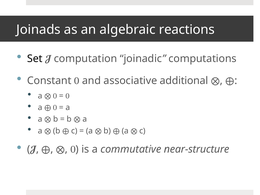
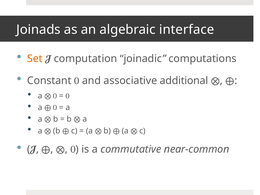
reactions: reactions -> interface (187, 30)
Set colour: black -> orange (35, 59)
near-structure: near-structure -> near-common (197, 149)
